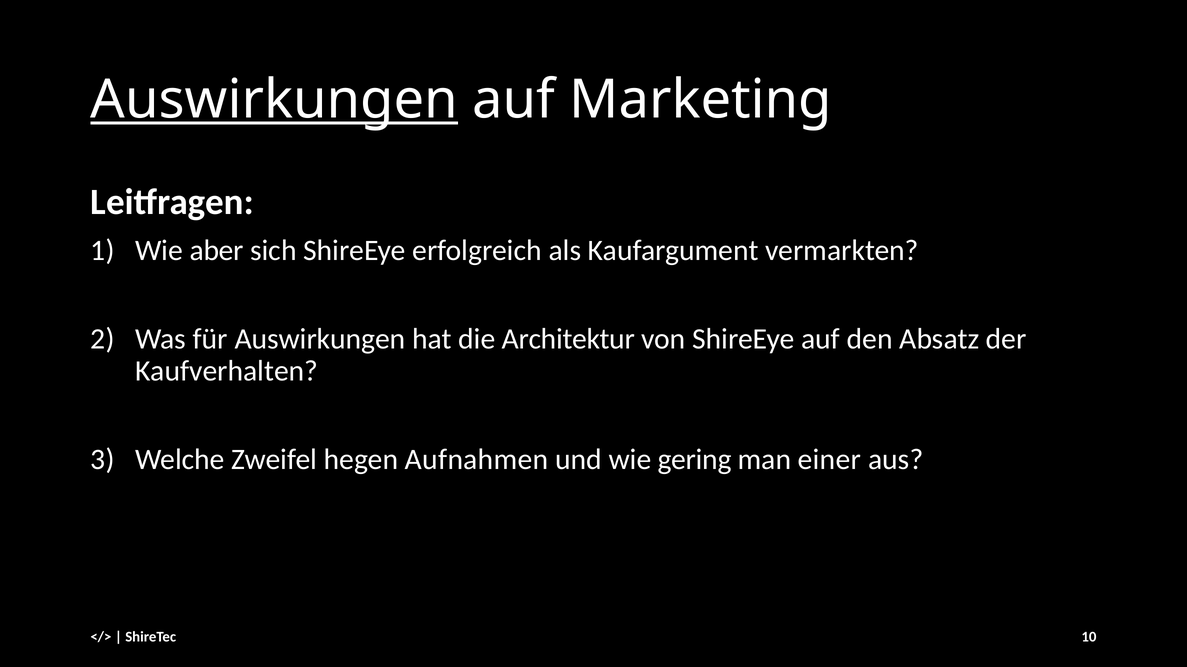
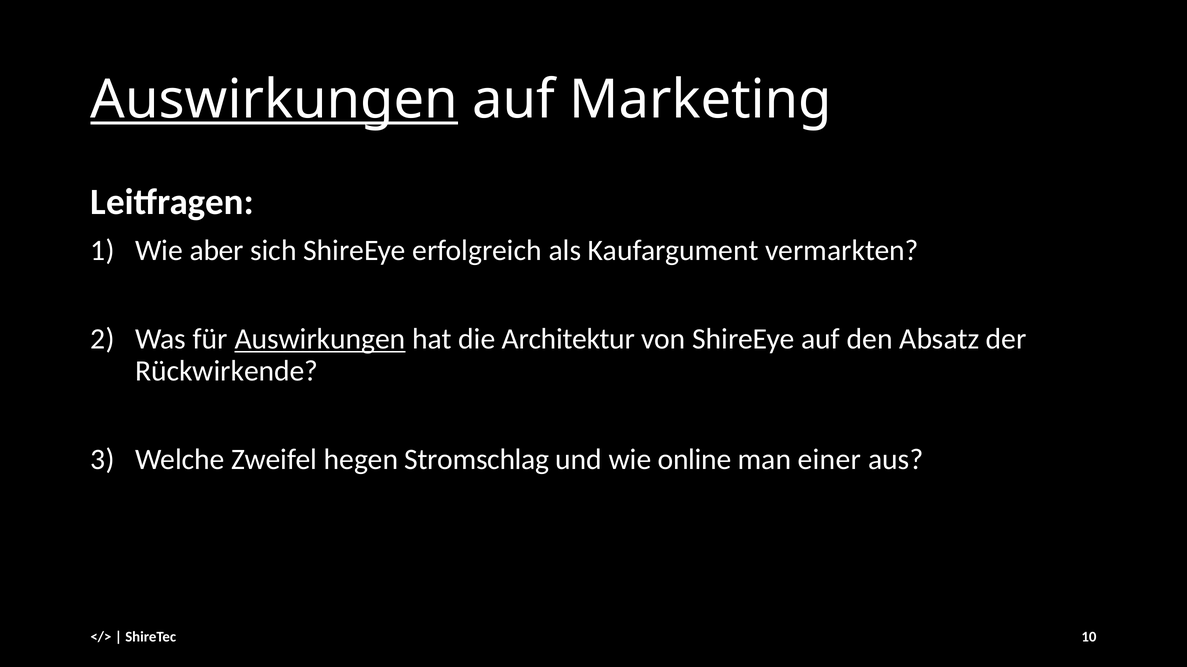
Auswirkungen underline: none -> present (320, 339)
Kaufverhalten: Kaufverhalten -> Rückwirkende (227, 371)
Aufnahmen: Aufnahmen -> Stromschlag (477, 460)
gering: gering -> online (695, 460)
